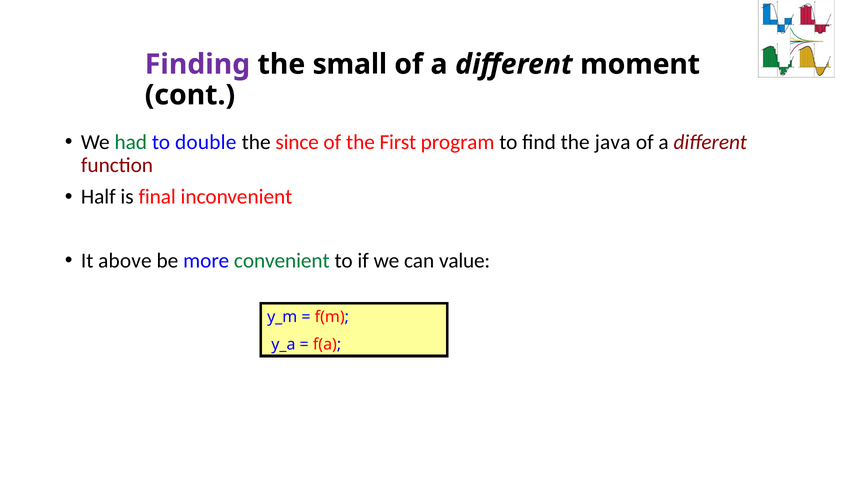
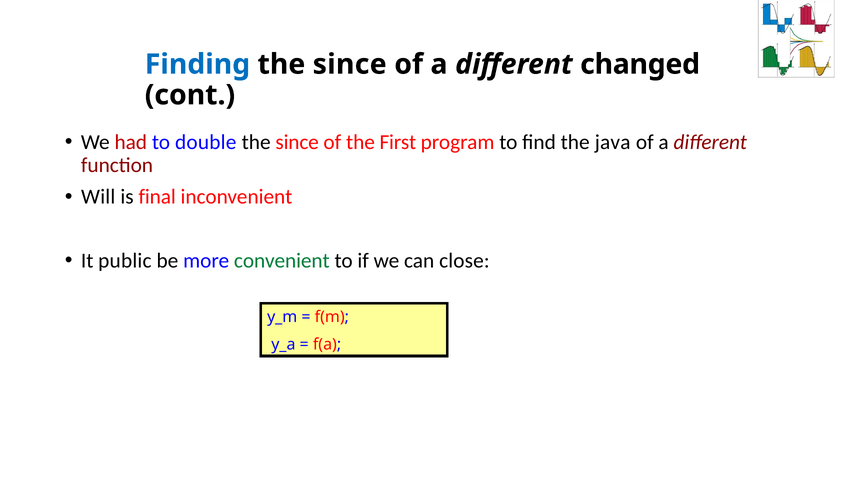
Finding colour: purple -> blue (197, 64)
small: small -> since (350, 64)
moment: moment -> changed (640, 64)
had colour: green -> red (131, 142)
Half: Half -> Will (98, 197)
above: above -> public (125, 261)
value: value -> close (464, 261)
